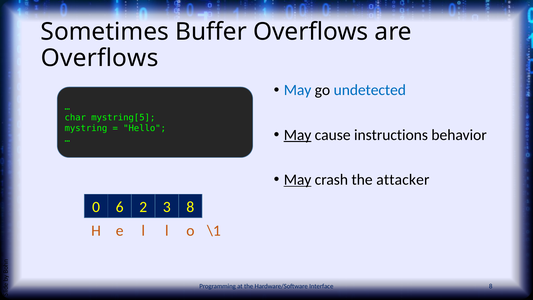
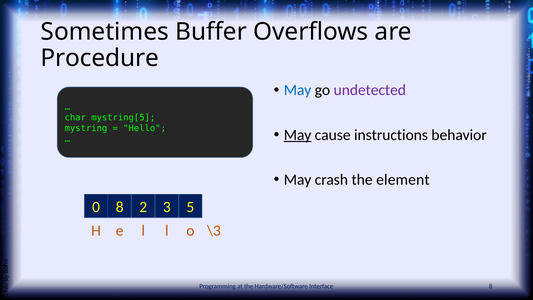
Overflows: Overflows -> Procedure (100, 58)
undetected colour: blue -> purple (370, 90)
May underline: present -> none (298, 180)
attacker: attacker -> element (403, 180)
0 6: 6 -> 8 (120, 207)
3 8: 8 -> 5 (190, 207)
\1: \1 -> \3 (214, 230)
